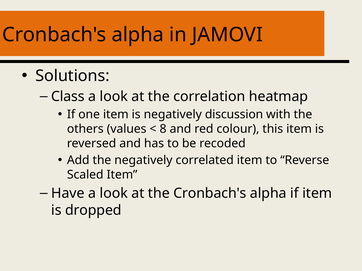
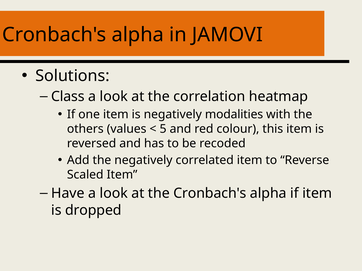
discussion: discussion -> modalities (234, 115)
8: 8 -> 5 (163, 129)
